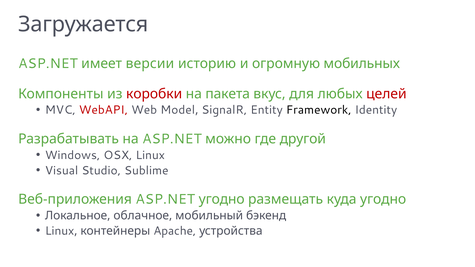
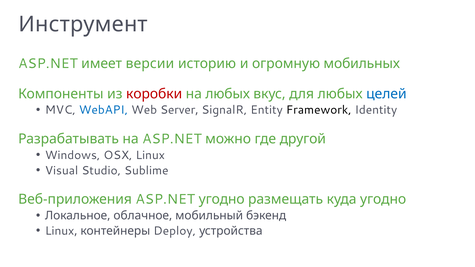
Загружается: Загружается -> Инструмент (83, 24)
на пакета: пакета -> любых (228, 94)
целей colour: red -> blue (386, 94)
WebAPI colour: red -> blue (103, 110)
Model: Model -> Server (178, 110)
Apache: Apache -> Deploy (175, 231)
